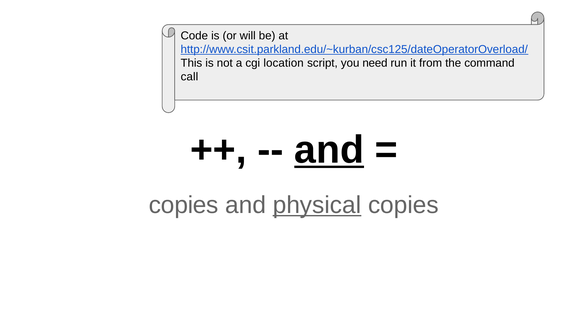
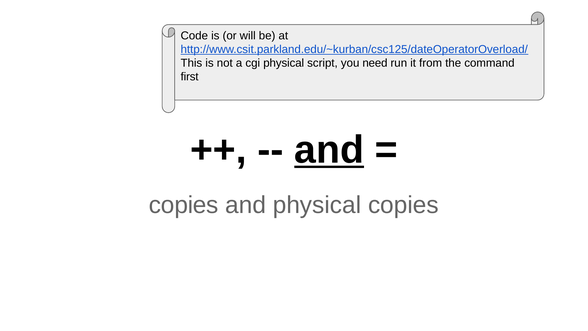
cgi location: location -> physical (284, 63)
call: call -> first (190, 77)
physical underline: present -> none (317, 205)
